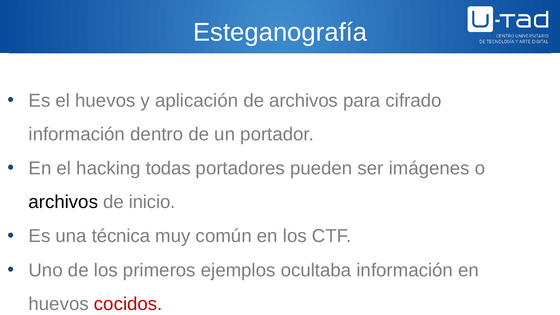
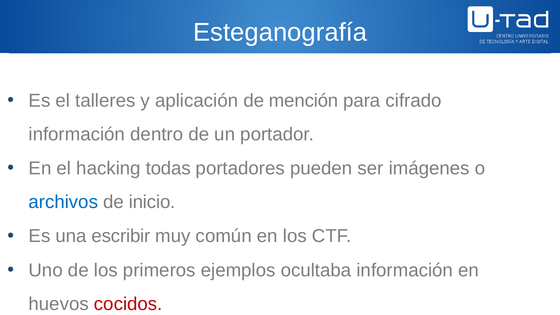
el huevos: huevos -> talleres (105, 101)
de archivos: archivos -> mención (304, 101)
archivos colour: black -> blue (63, 202)
técnica: técnica -> escribir (121, 236)
